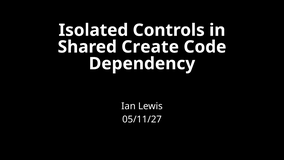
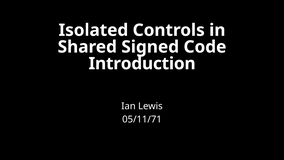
Create: Create -> Signed (150, 47)
Dependency: Dependency -> Introduction (142, 64)
05/11/27: 05/11/27 -> 05/11/71 (142, 119)
